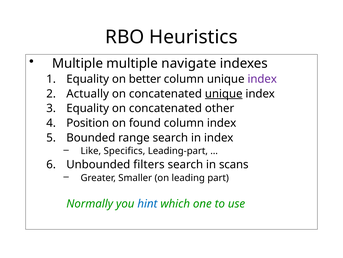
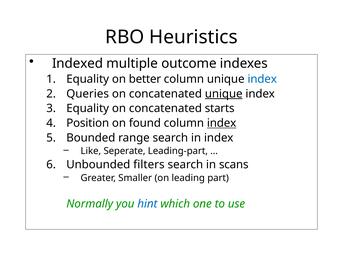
Multiple: Multiple -> Indexed (78, 63)
navigate: navigate -> outcome (189, 63)
index colour: purple -> blue (262, 79)
Actually: Actually -> Queries (88, 93)
other: other -> starts (220, 108)
index underline: none -> present (222, 123)
Specifics: Specifics -> Seperate (125, 151)
